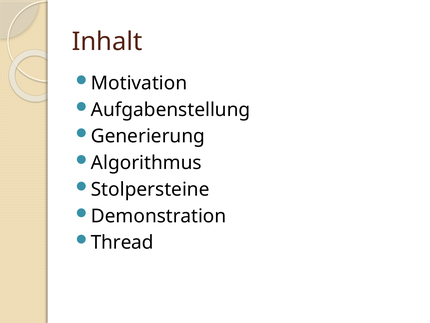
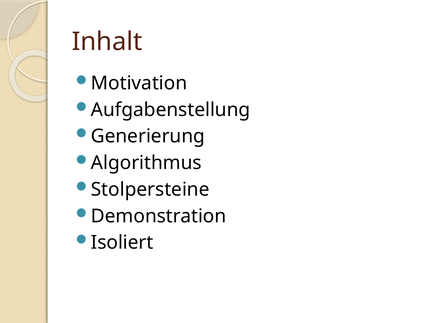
Thread: Thread -> Isoliert (122, 242)
